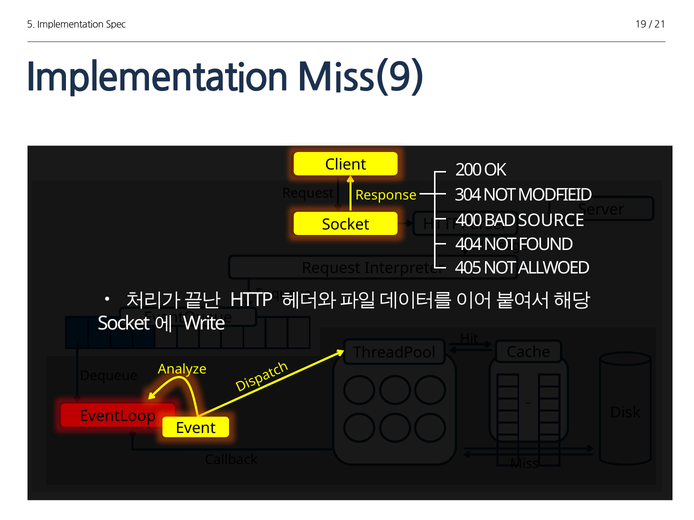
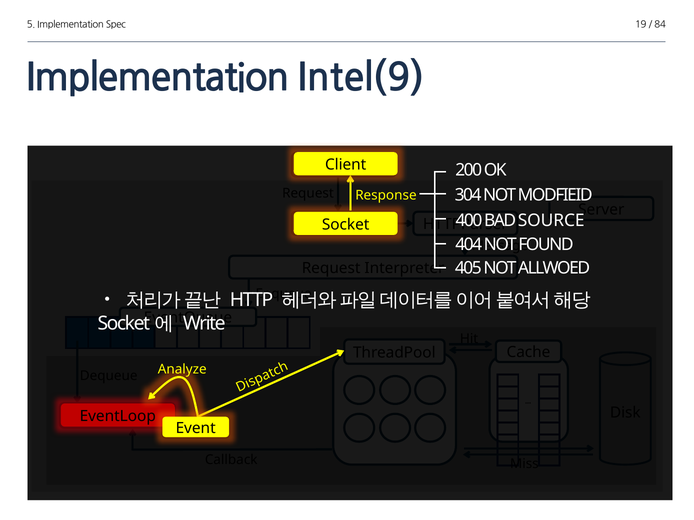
21: 21 -> 84 (660, 25)
Miss(9: Miss(9 -> Intel(9 (361, 78)
